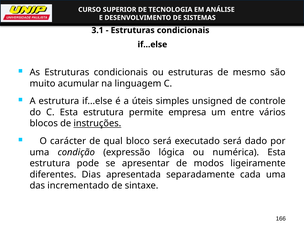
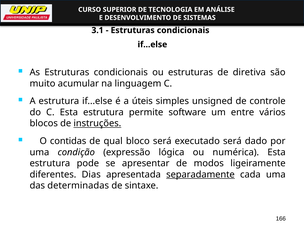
mesmo: mesmo -> diretiva (249, 72)
empresa: empresa -> software (187, 112)
carácter: carácter -> contidas (68, 141)
separadamente underline: none -> present (200, 174)
incrementado: incrementado -> determinadas (78, 186)
